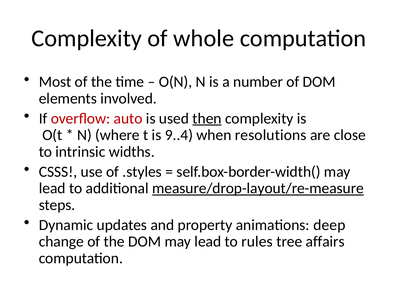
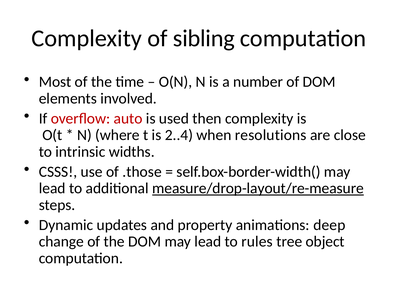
whole: whole -> sibling (204, 39)
then underline: present -> none (207, 119)
9..4: 9..4 -> 2..4 (179, 135)
.styles: .styles -> .those (142, 172)
affairs: affairs -> object (325, 242)
